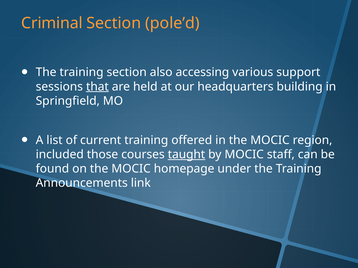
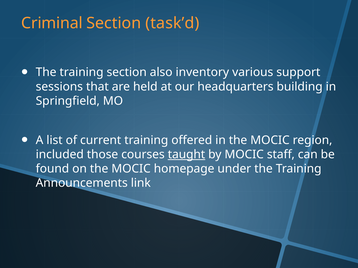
pole’d: pole’d -> task’d (172, 23)
accessing: accessing -> inventory (202, 72)
that underline: present -> none (97, 87)
